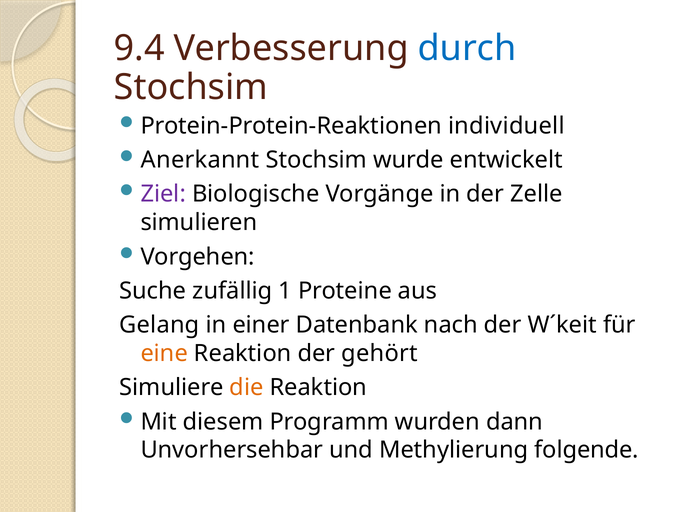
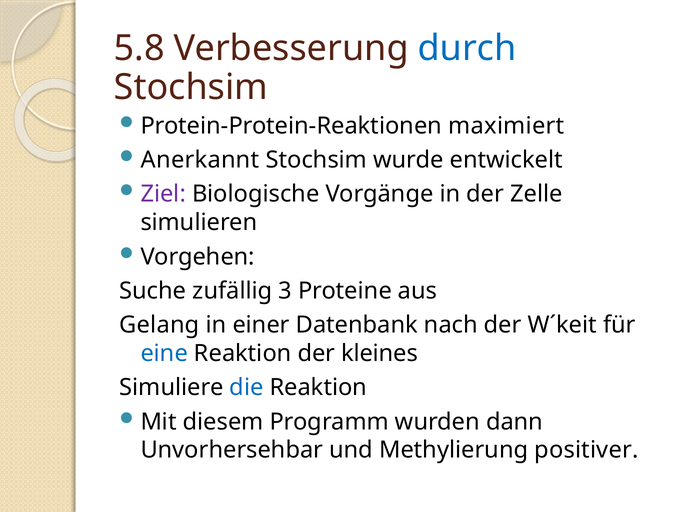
9.4: 9.4 -> 5.8 (139, 48)
individuell: individuell -> maximiert (506, 126)
1: 1 -> 3 (285, 291)
eine colour: orange -> blue (164, 353)
gehört: gehört -> kleines (380, 353)
die colour: orange -> blue (246, 387)
folgende: folgende -> positiver (586, 450)
